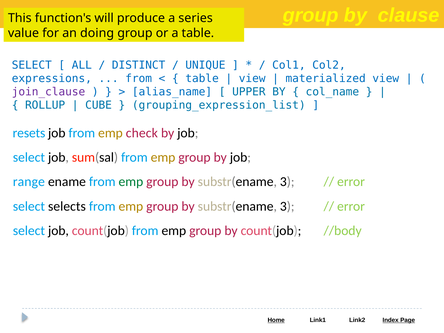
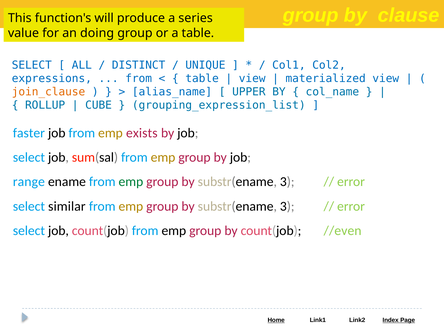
join_clause colour: purple -> orange (49, 92)
resets: resets -> faster (29, 133)
check: check -> exists (142, 133)
selects: selects -> similar (67, 206)
//body: //body -> //even (343, 231)
